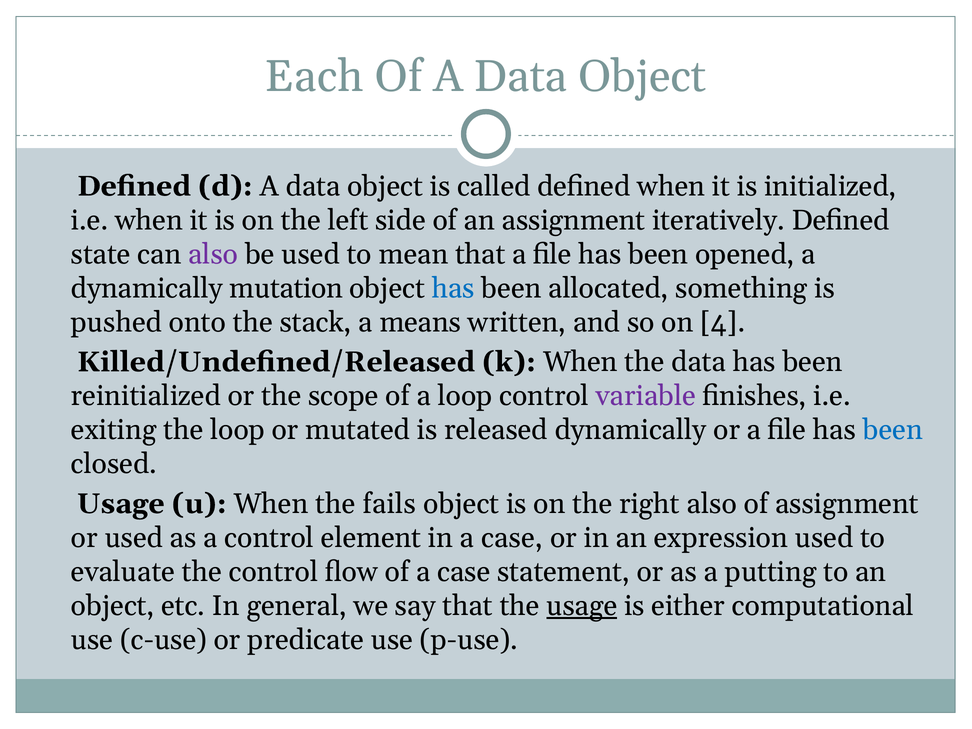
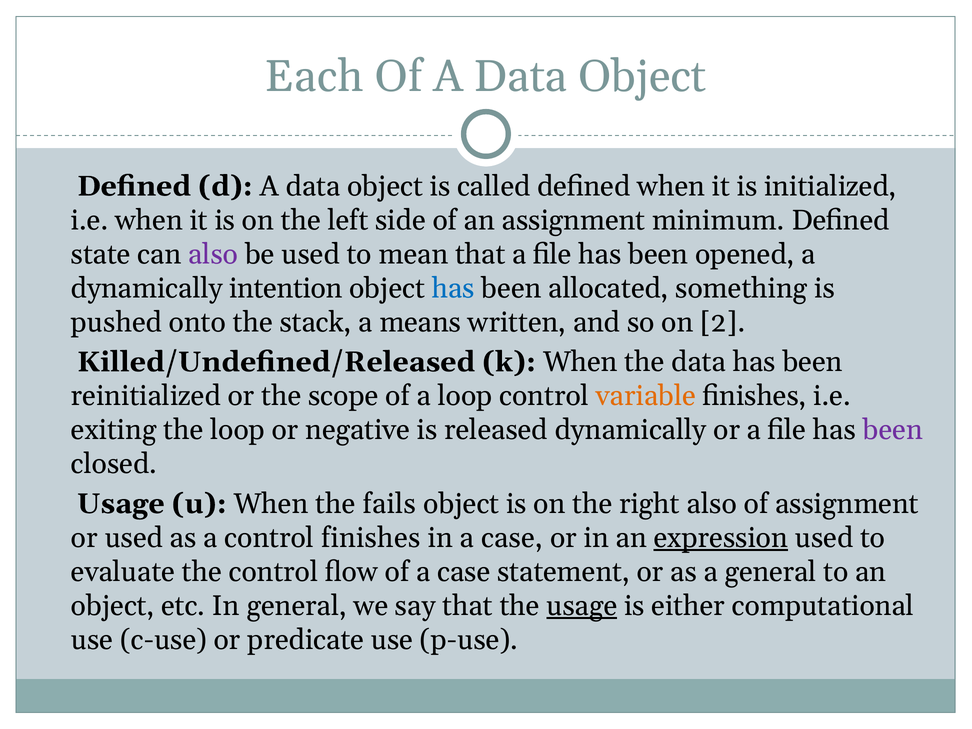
iteratively: iteratively -> minimum (718, 220)
mutation: mutation -> intention (286, 288)
4: 4 -> 2 (723, 322)
variable colour: purple -> orange (646, 396)
mutated: mutated -> negative (358, 430)
been colour: blue -> purple (893, 430)
control element: element -> finishes (371, 538)
expression underline: none -> present (721, 538)
a putting: putting -> general (771, 572)
